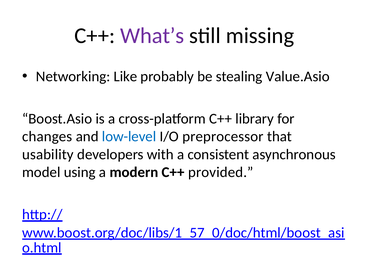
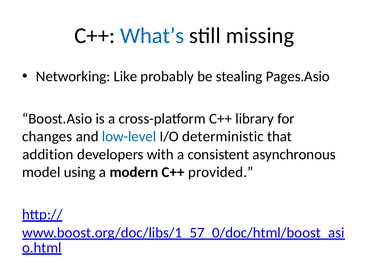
What’s colour: purple -> blue (152, 36)
Value.Asio: Value.Asio -> Pages.Asio (298, 76)
preprocessor: preprocessor -> deterministic (223, 136)
usability: usability -> addition (48, 154)
